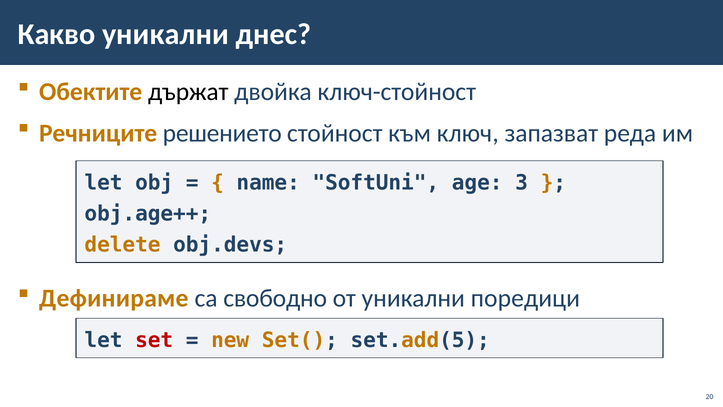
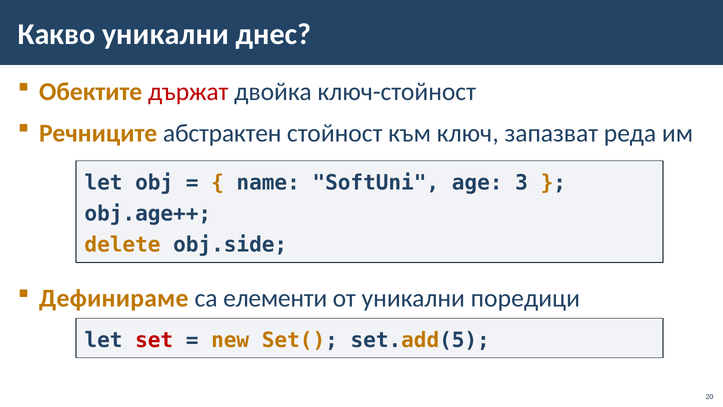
държат colour: black -> red (188, 92)
решението: решението -> абстрактен (222, 133)
obj.devs: obj.devs -> obj.side (230, 245)
свободно: свободно -> елементи (275, 298)
